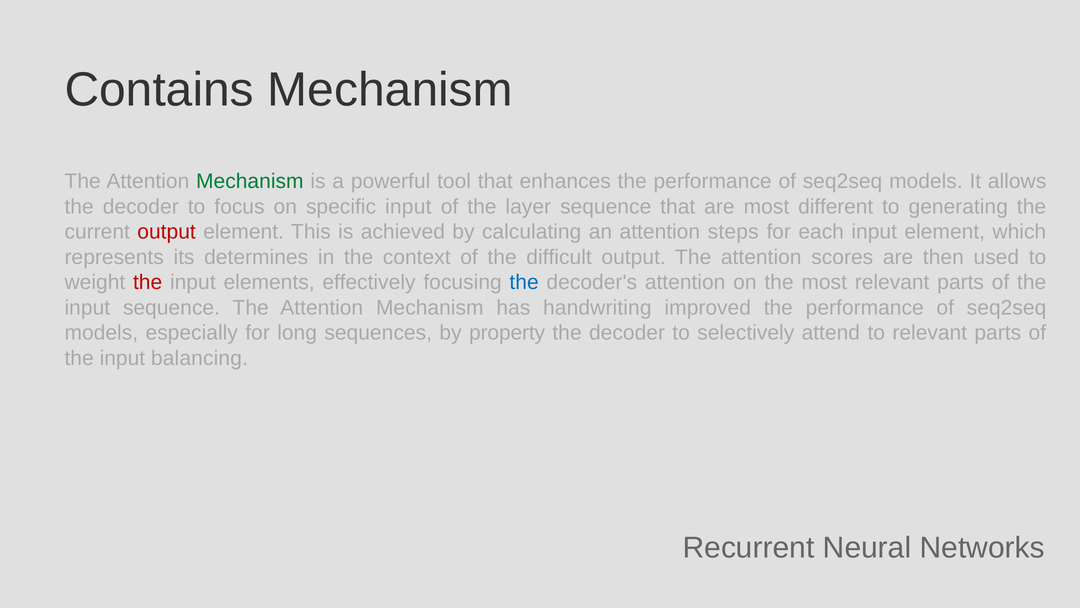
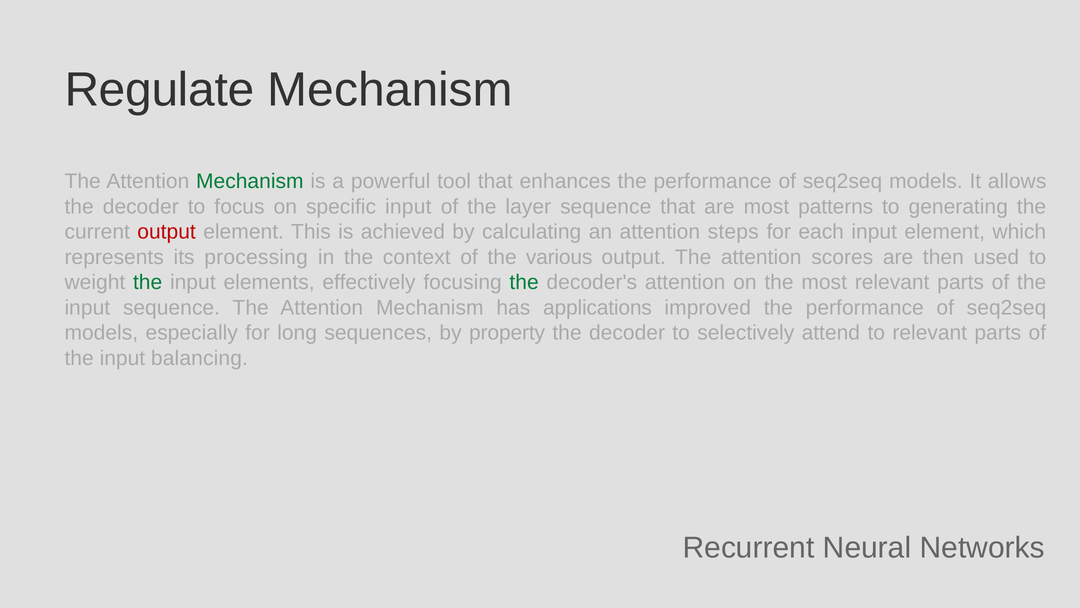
Contains: Contains -> Regulate (159, 90)
different: different -> patterns (836, 207)
determines: determines -> processing (256, 257)
difficult: difficult -> various (559, 257)
the colour: red -> green (148, 282)
the colour: blue -> green (524, 282)
handwriting: handwriting -> applications (597, 307)
